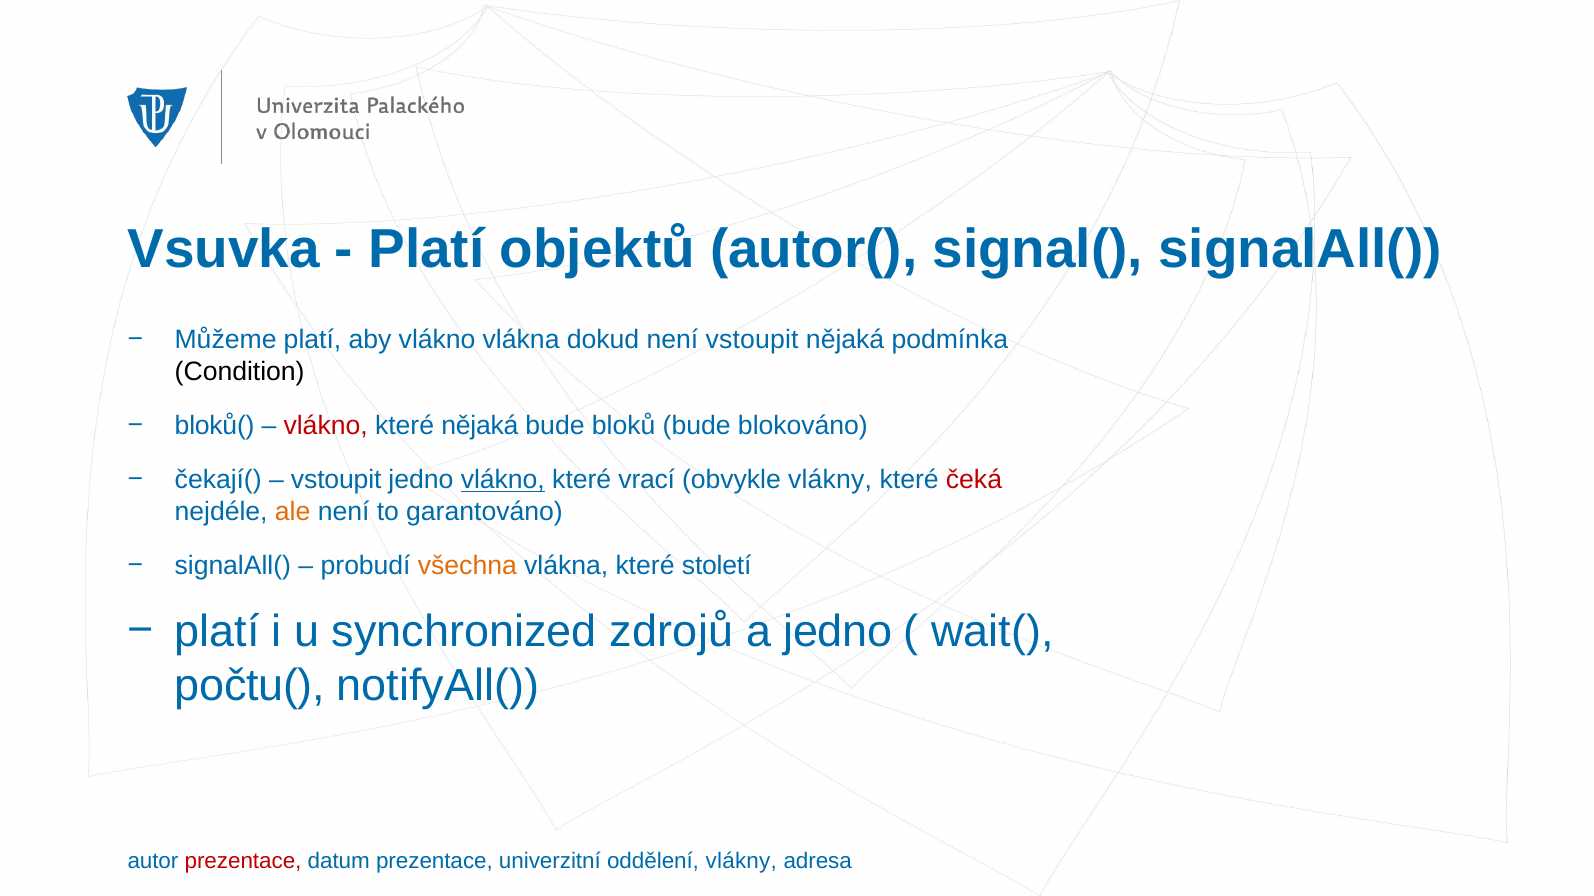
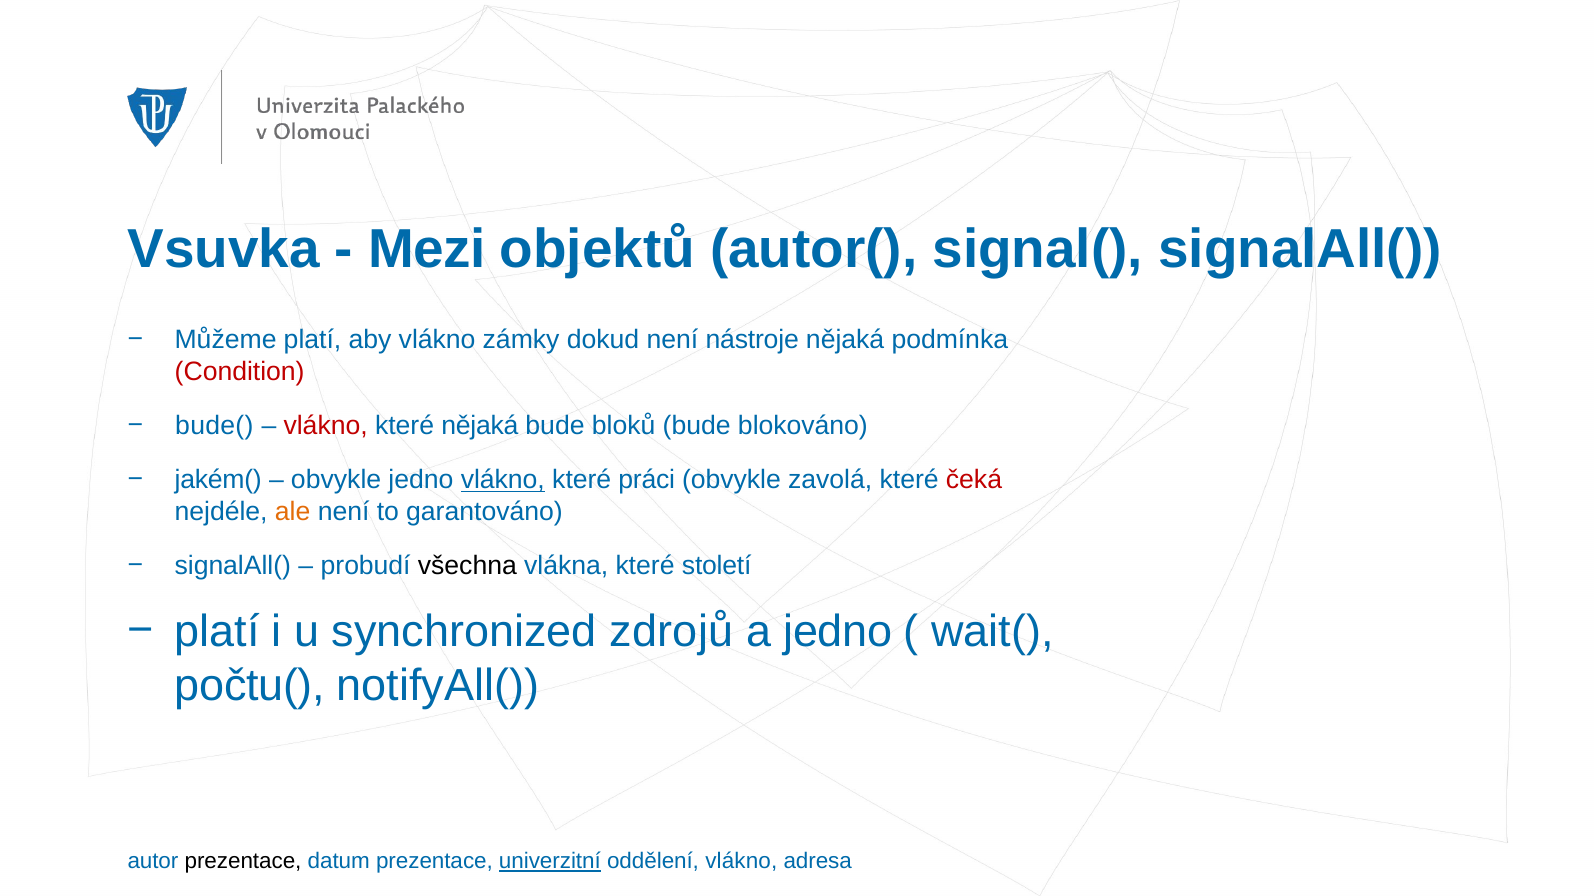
Platí: Platí -> Mezi (427, 249)
vlákno vlákna: vlákna -> zámky (521, 340)
není vstoupit: vstoupit -> nástroje (752, 340)
Condition colour: black -> red (240, 372)
bloků(: bloků( -> bude( (214, 426)
čekají(: čekají( -> jakém( (218, 480)
vstoupit: vstoupit -> obvykle (336, 480)
vrací: vrací -> práci (647, 480)
obvykle vlákny: vlákny -> zavolá (830, 480)
všechna colour: orange -> black (467, 566)
prezentace colour: red -> black (243, 862)
univerzitní underline: none -> present (550, 862)
oddělení vlákny: vlákny -> vlákno (741, 862)
